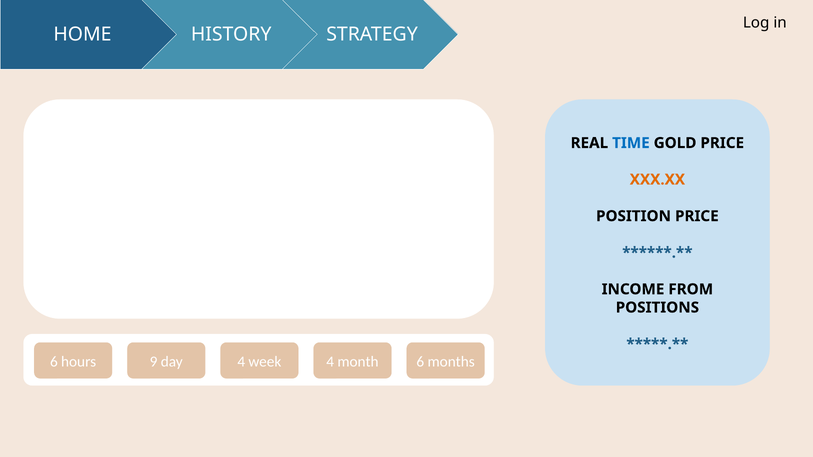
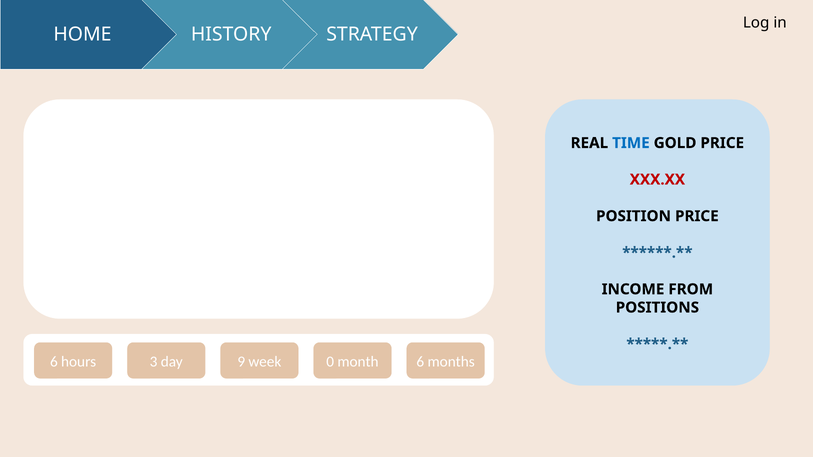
XXX.XX colour: orange -> red (657, 180)
9: 9 -> 3 (154, 362)
day 4: 4 -> 9 (241, 362)
week 4: 4 -> 0 (330, 362)
